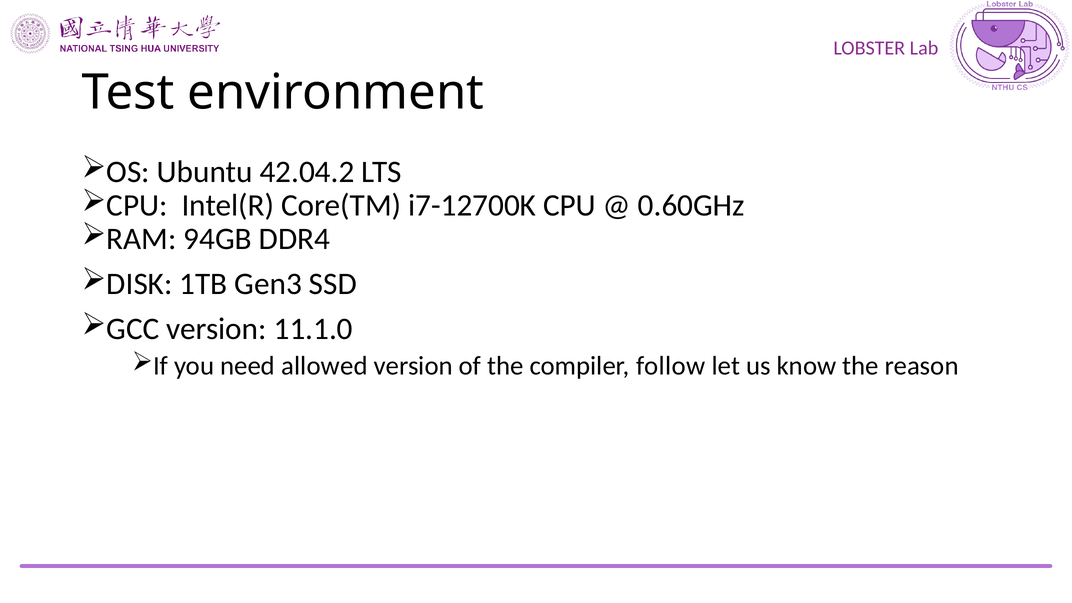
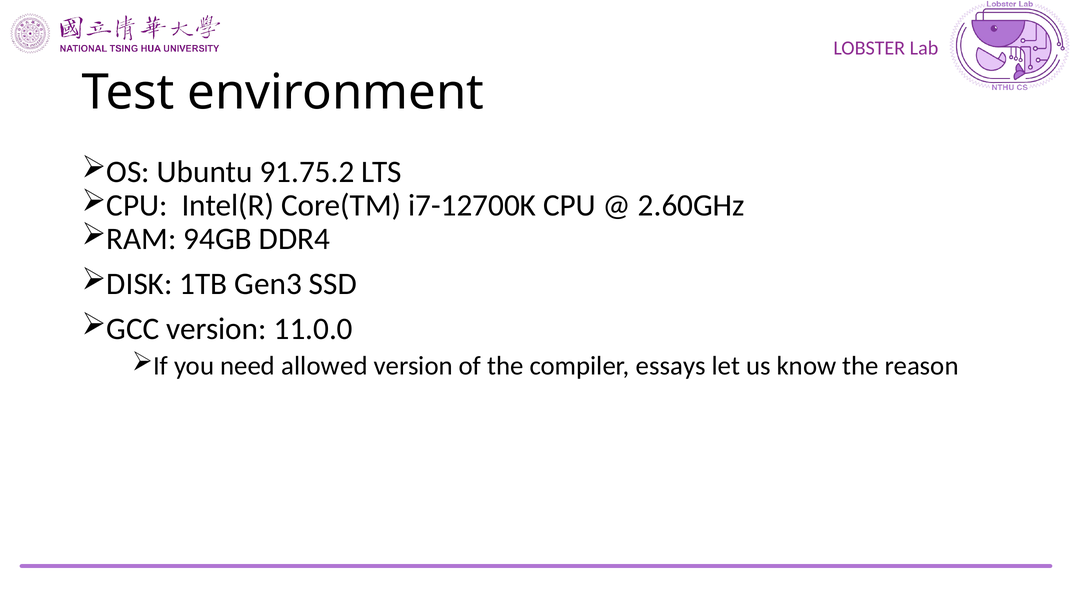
42.04.2: 42.04.2 -> 91.75.2 (307, 172)
0.60GHz: 0.60GHz -> 2.60GHz (691, 205)
11.1.0: 11.1.0 -> 11.0.0 (313, 329)
follow: follow -> essays (671, 366)
